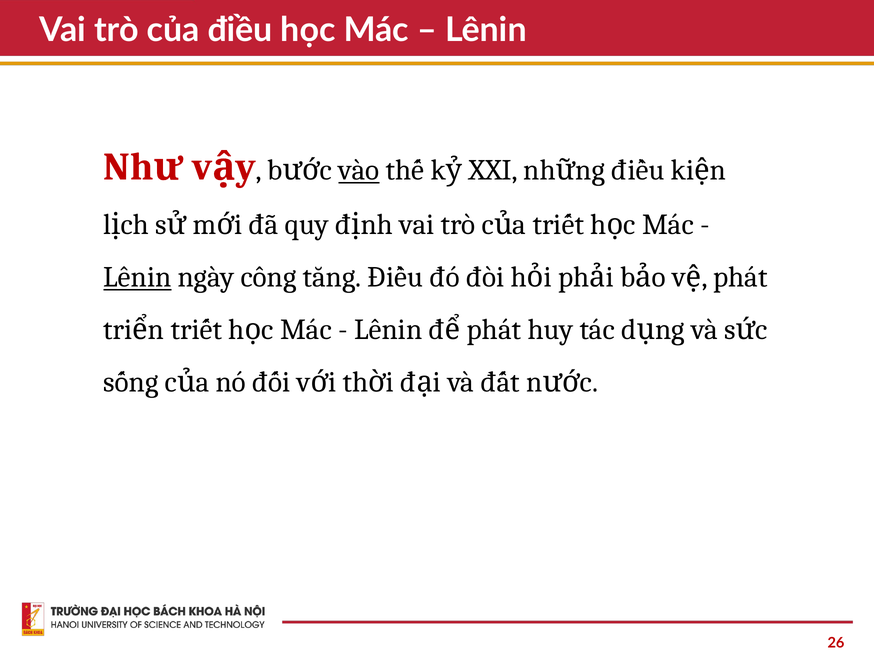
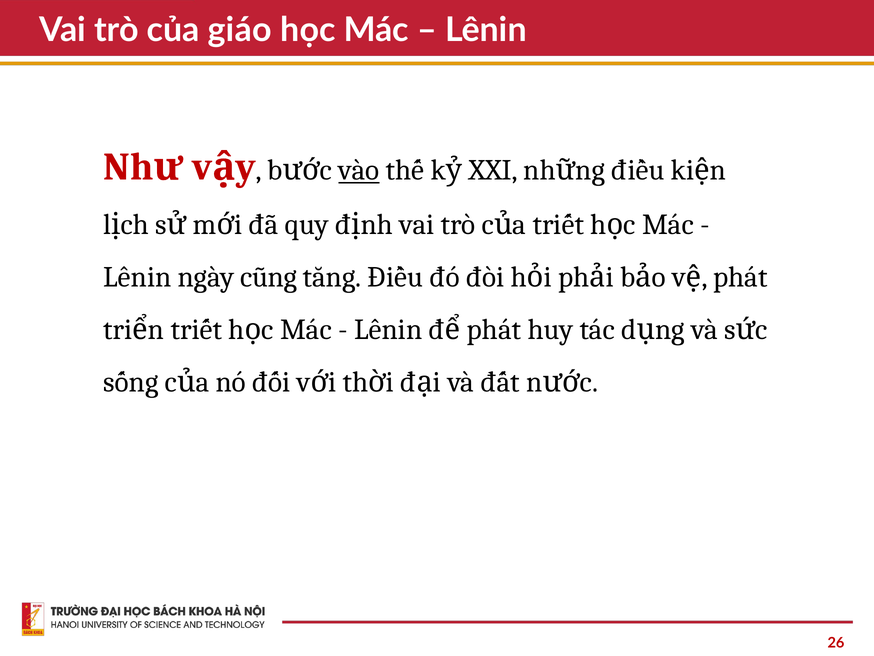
điều: điều -> giáo (240, 30)
Lênin underline: present -> none (137, 277)
công: công -> cũng (269, 277)
